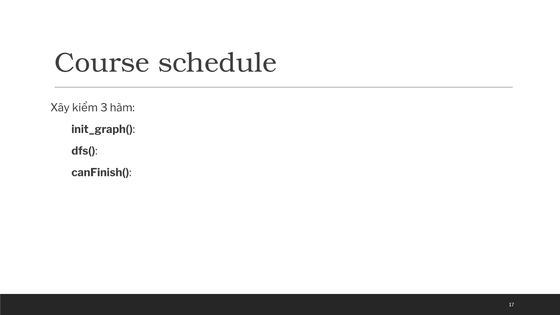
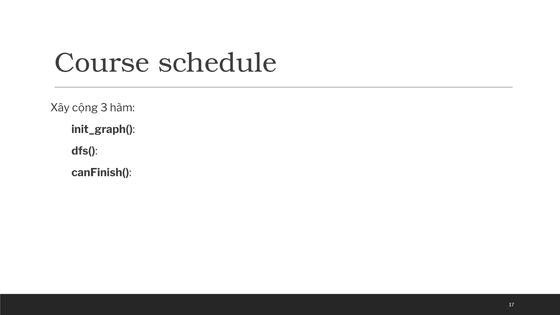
kiểm: kiểm -> cộng (85, 108)
